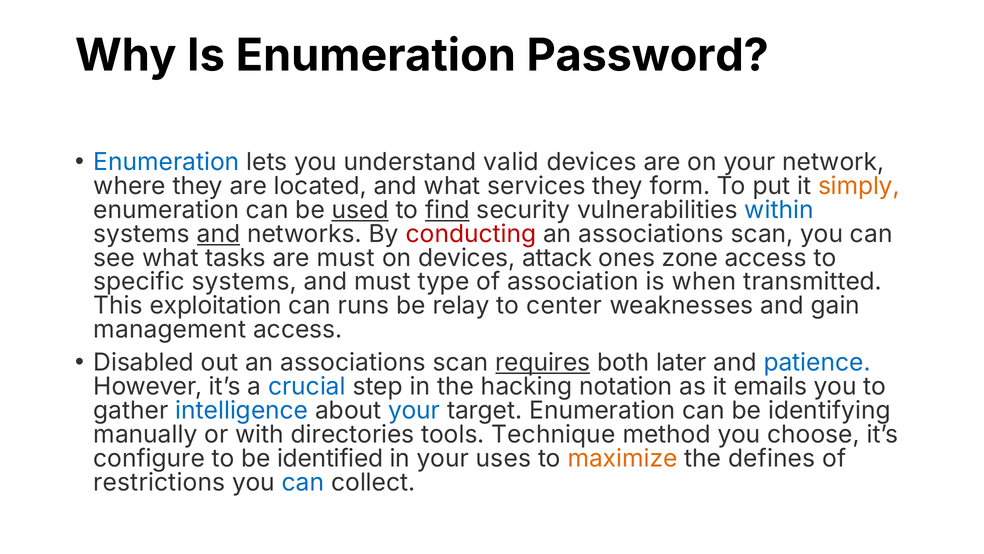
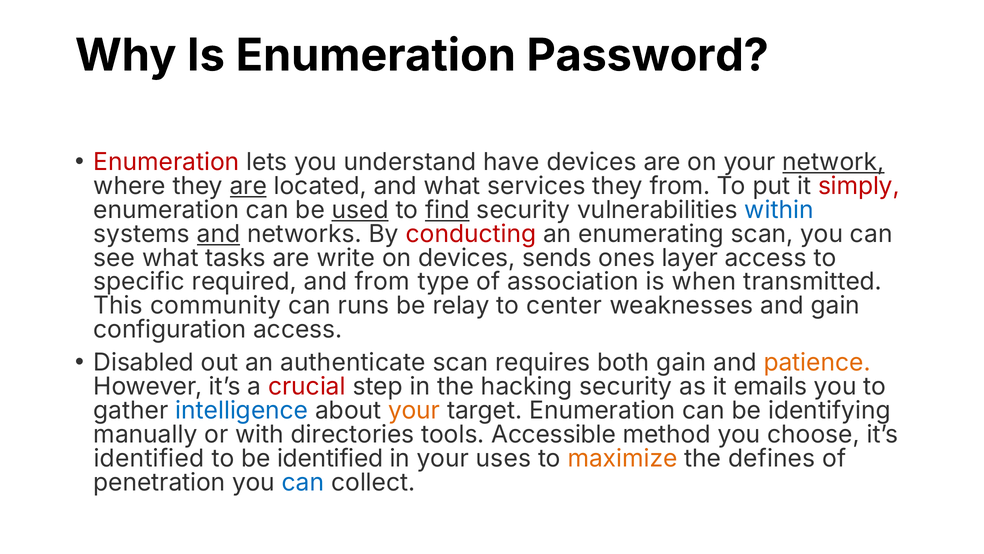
Enumeration colour: blue -> red (166, 162)
valid: valid -> have (511, 162)
network underline: none -> present (833, 162)
are underline: none -> present (248, 186)
they form: form -> from (680, 186)
simply colour: orange -> red (859, 186)
associations: associations -> enumerating (651, 234)
are must: must -> write (346, 258)
attack: attack -> sends (557, 258)
zone: zone -> layer (690, 258)
specific systems: systems -> required (244, 282)
and must: must -> from (382, 282)
exploitation: exploitation -> community (215, 305)
management: management -> configuration (170, 329)
out an associations: associations -> authenticate (353, 363)
requires underline: present -> none (543, 363)
both later: later -> gain (681, 363)
patience colour: blue -> orange (817, 363)
crucial colour: blue -> red (307, 386)
hacking notation: notation -> security (626, 386)
your colour: blue -> orange (414, 410)
Technique: Technique -> Accessible (554, 434)
configure: configure -> identified (149, 458)
restrictions: restrictions -> penetration (159, 482)
